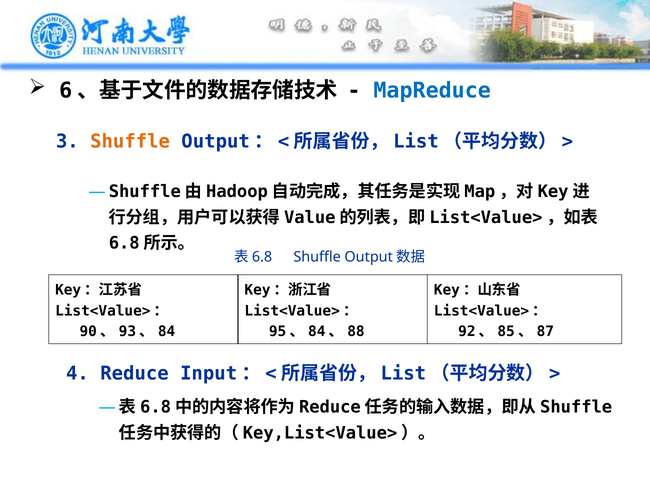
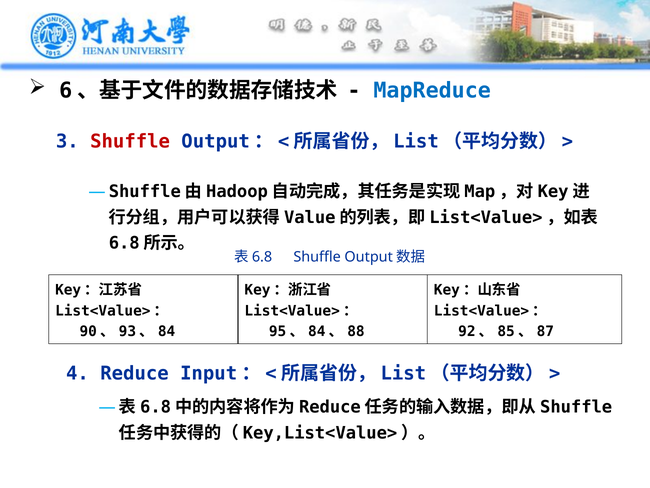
Shuffle colour: orange -> red (130, 141)
